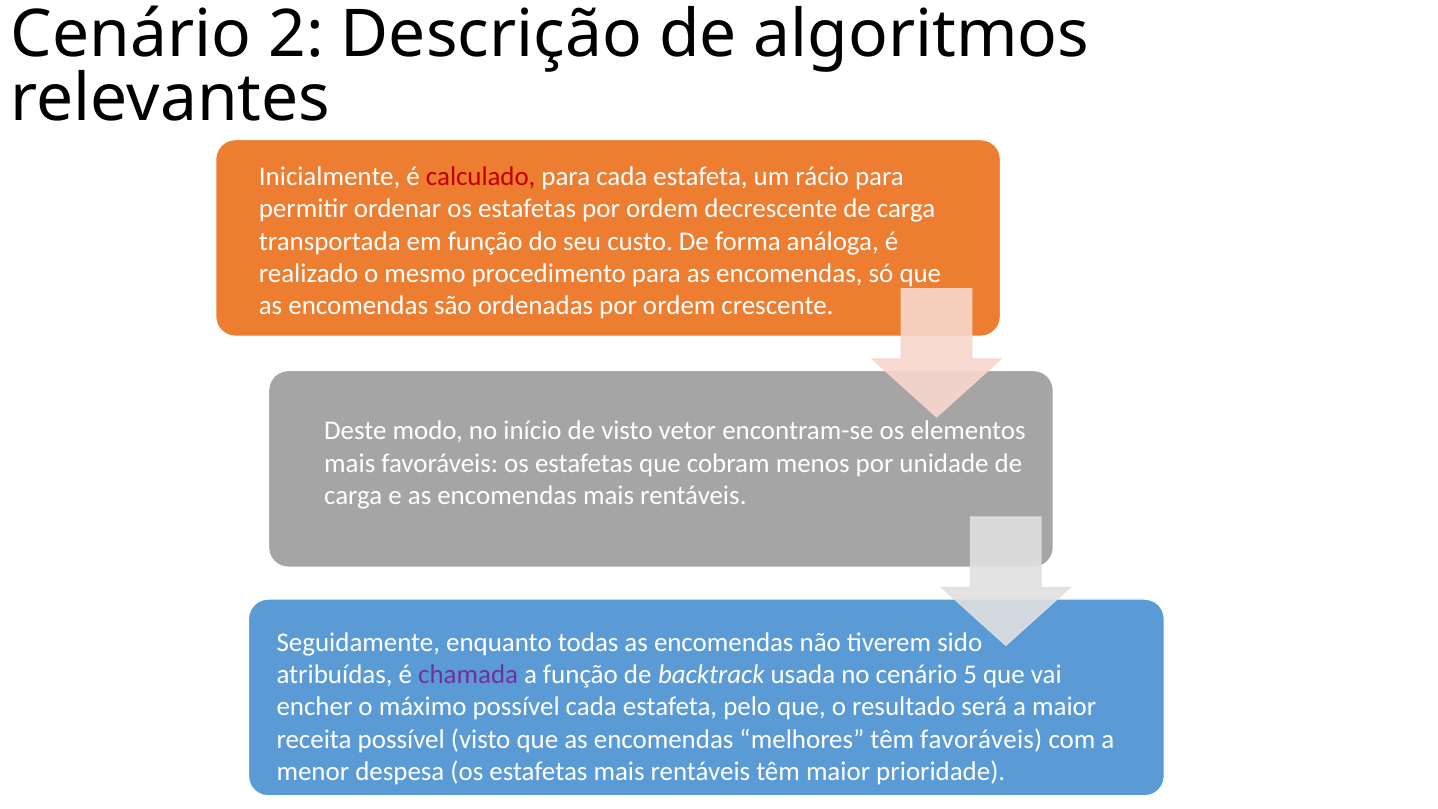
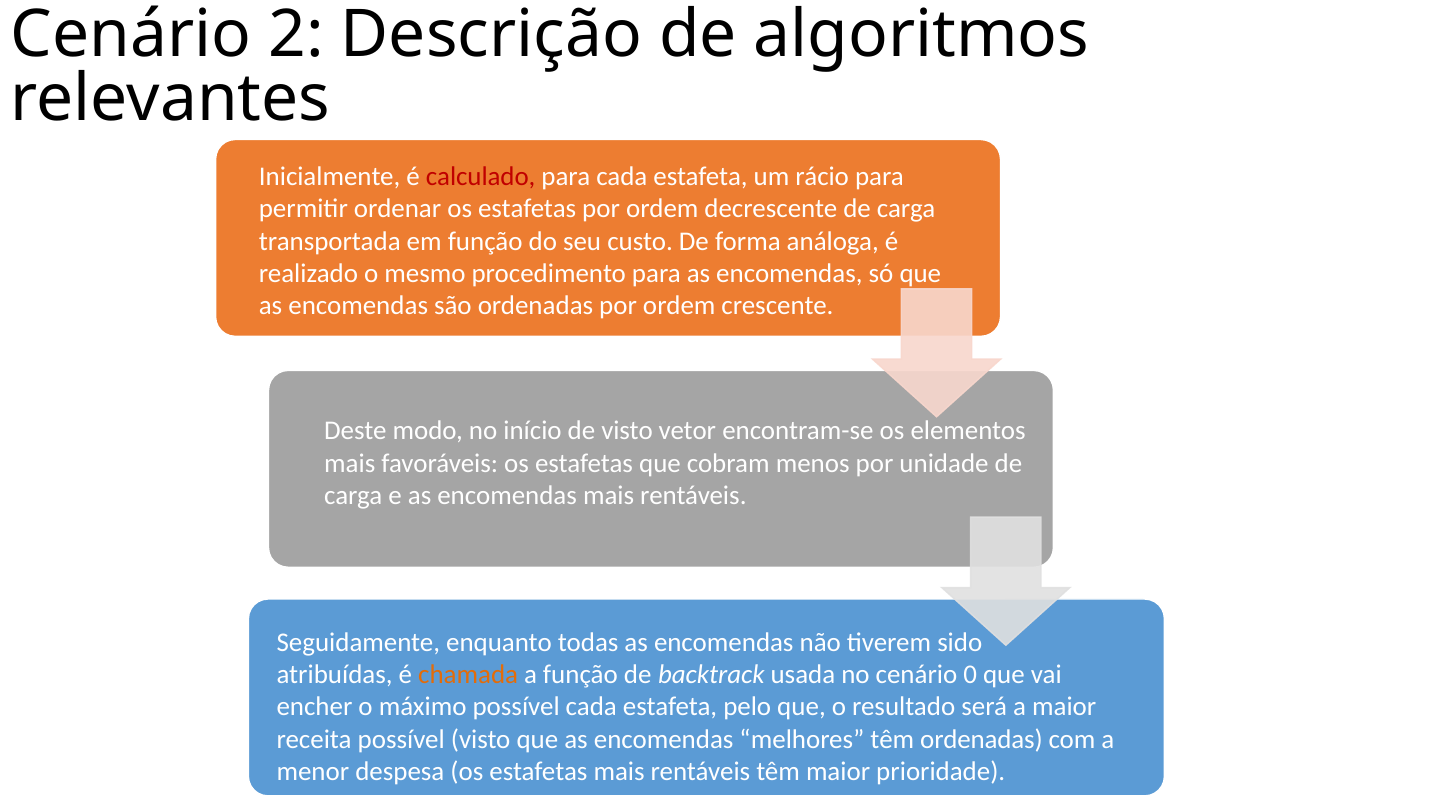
chamada colour: purple -> orange (468, 674)
5: 5 -> 0 (970, 674)
têm favoráveis: favoráveis -> ordenadas (981, 739)
